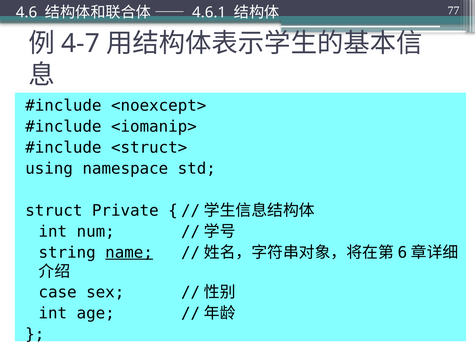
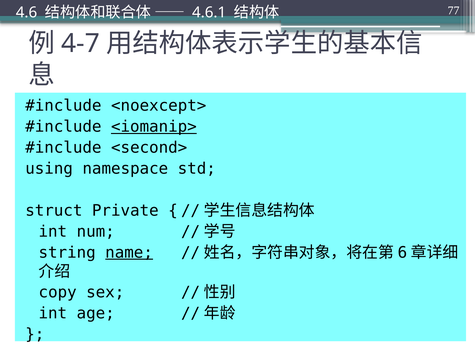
<iomanip> underline: none -> present (154, 127)
<struct>: <struct> -> <second> (149, 148)
case: case -> copy (58, 293)
